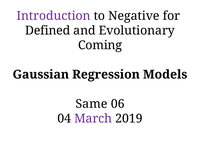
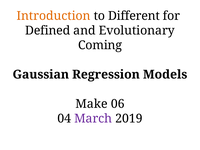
Introduction colour: purple -> orange (54, 16)
Negative: Negative -> Different (134, 16)
Same: Same -> Make (92, 104)
